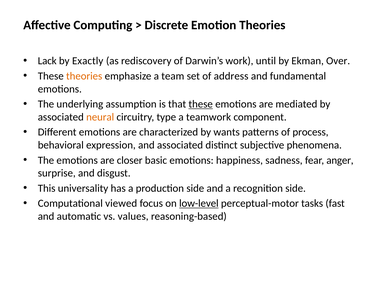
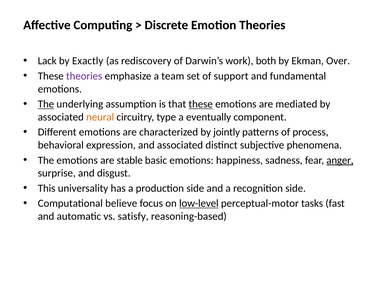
until: until -> both (266, 61)
theories colour: orange -> purple (84, 76)
address: address -> support (231, 76)
The underline: none -> present (46, 104)
teamwork: teamwork -> eventually (209, 117)
wants: wants -> jointly (227, 132)
closer: closer -> stable (130, 160)
anger underline: none -> present (340, 160)
viewed: viewed -> believe (121, 203)
values: values -> satisfy (133, 216)
